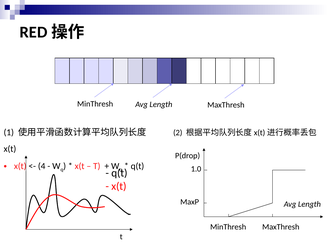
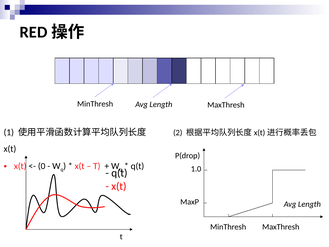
4: 4 -> 0 (42, 166)
